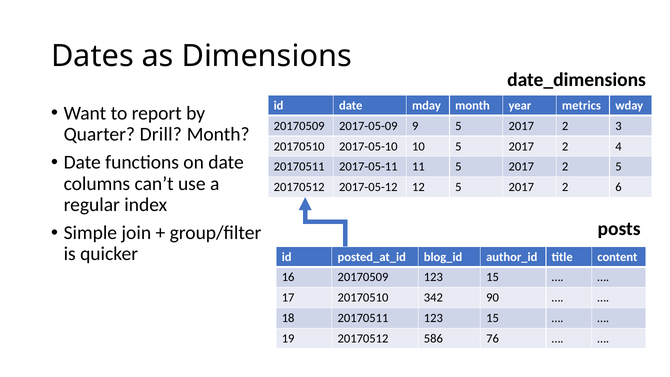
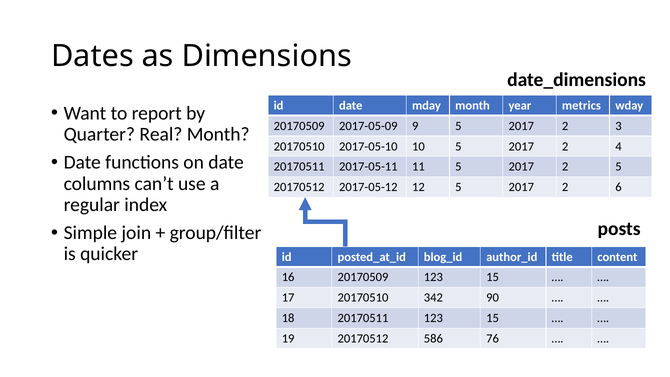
Drill: Drill -> Real (161, 134)
